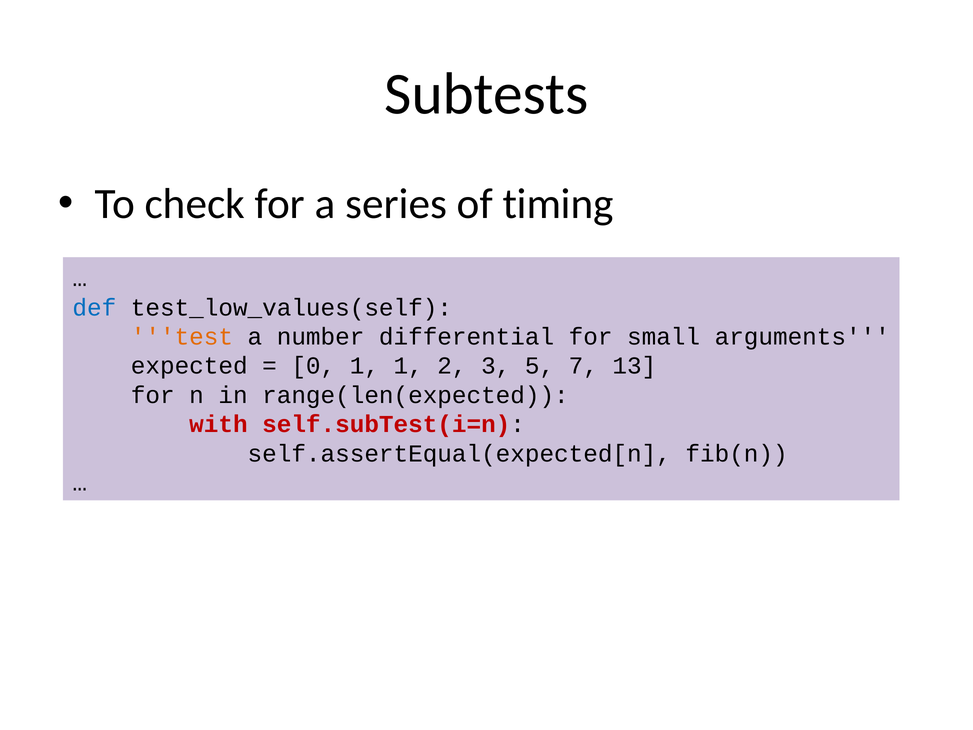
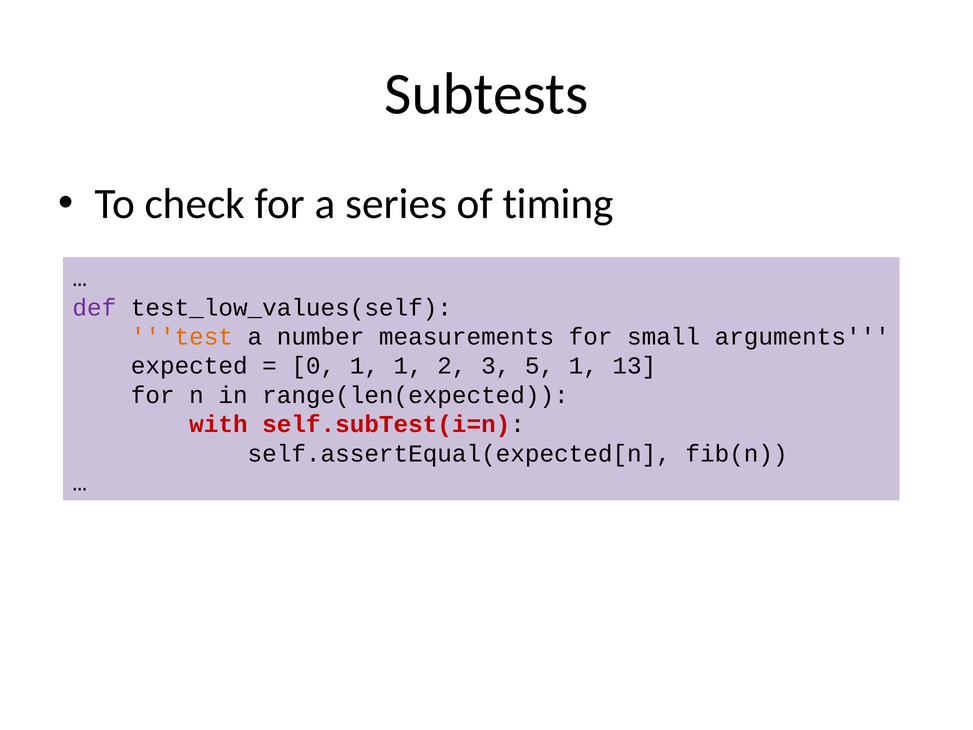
def colour: blue -> purple (94, 307)
differential: differential -> measurements (467, 337)
5 7: 7 -> 1 (583, 366)
